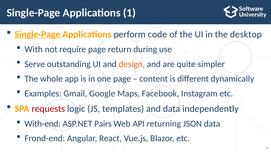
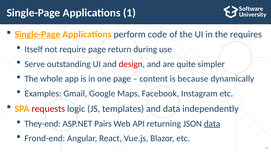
desktop: desktop -> requires (246, 34)
With: With -> Itself (34, 49)
design colour: orange -> red (132, 64)
different: different -> because (193, 79)
With-end: With-end -> They-end (43, 124)
data underline: none -> present (212, 124)
